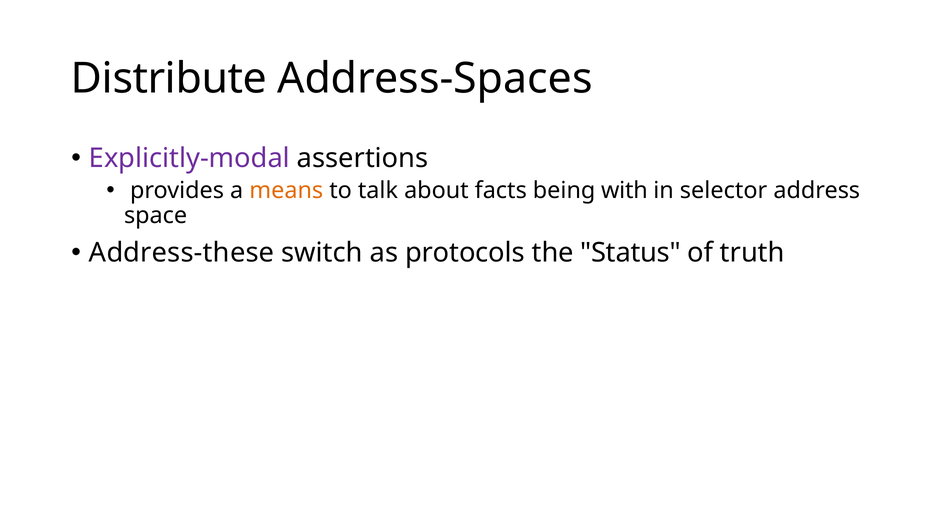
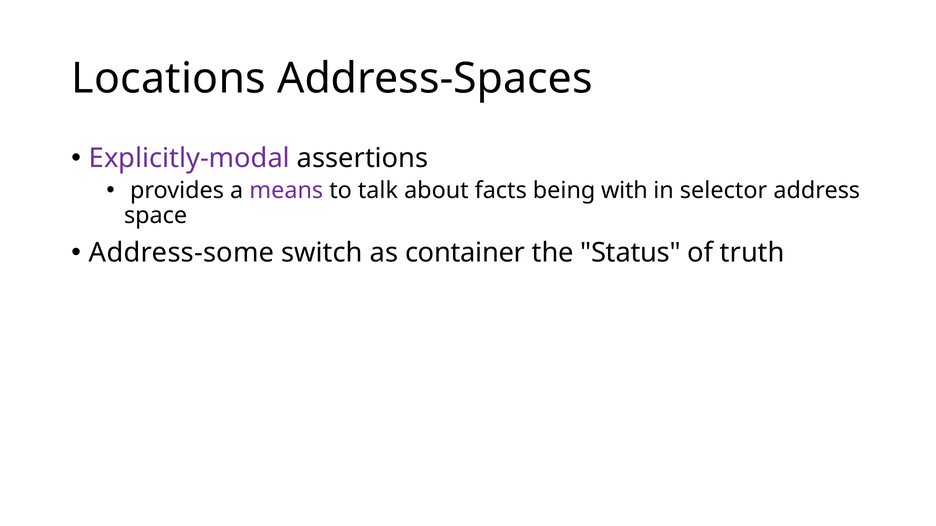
Distribute: Distribute -> Locations (169, 79)
means colour: orange -> purple (286, 191)
Address-these: Address-these -> Address-some (182, 253)
protocols: protocols -> container (465, 253)
